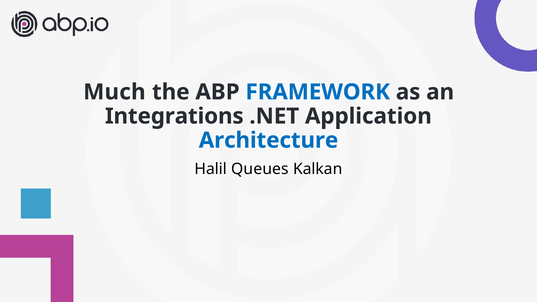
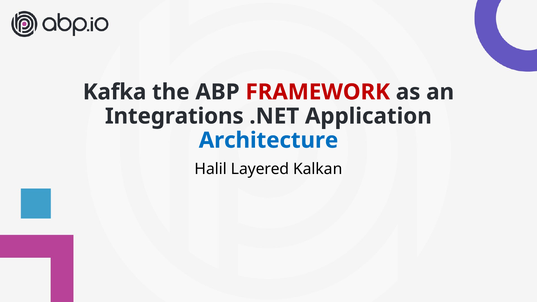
Much: Much -> Kafka (115, 92)
FRAMEWORK colour: blue -> red (318, 92)
Queues: Queues -> Layered (260, 169)
